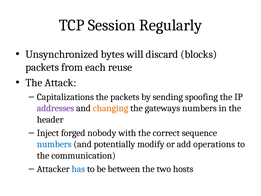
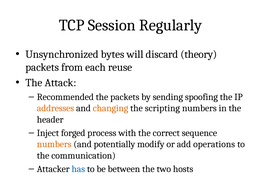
blocks: blocks -> theory (199, 54)
Capitalizations: Capitalizations -> Recommended (65, 97)
addresses colour: purple -> orange (55, 108)
gateways: gateways -> scripting (162, 108)
nobody: nobody -> process (102, 133)
numbers colour: blue -> orange (54, 144)
